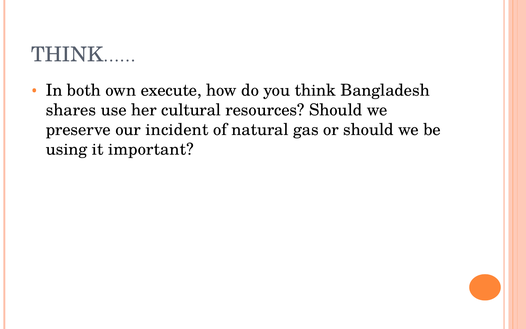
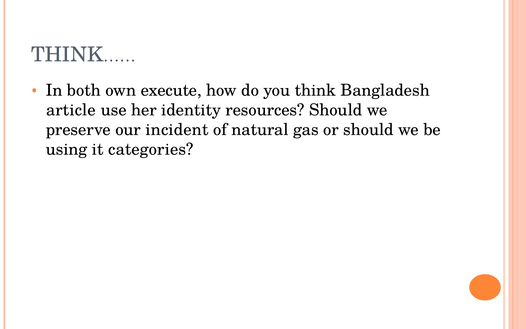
shares: shares -> article (71, 110)
cultural: cultural -> identity (191, 110)
important: important -> categories (151, 149)
